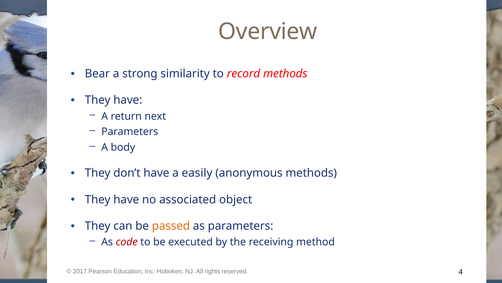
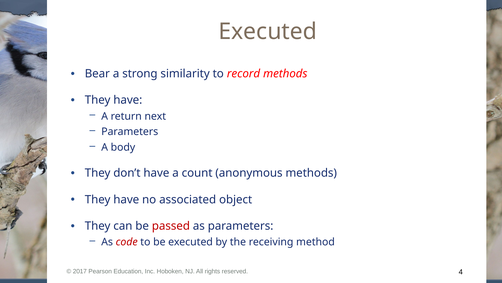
Overview: Overview -> Executed (268, 32)
easily: easily -> count (197, 173)
passed colour: orange -> red (171, 225)
